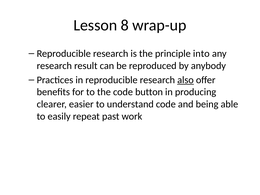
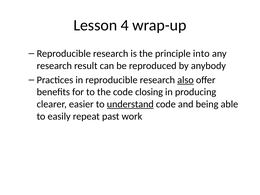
8: 8 -> 4 (125, 25)
button: button -> closing (149, 92)
understand underline: none -> present (130, 104)
